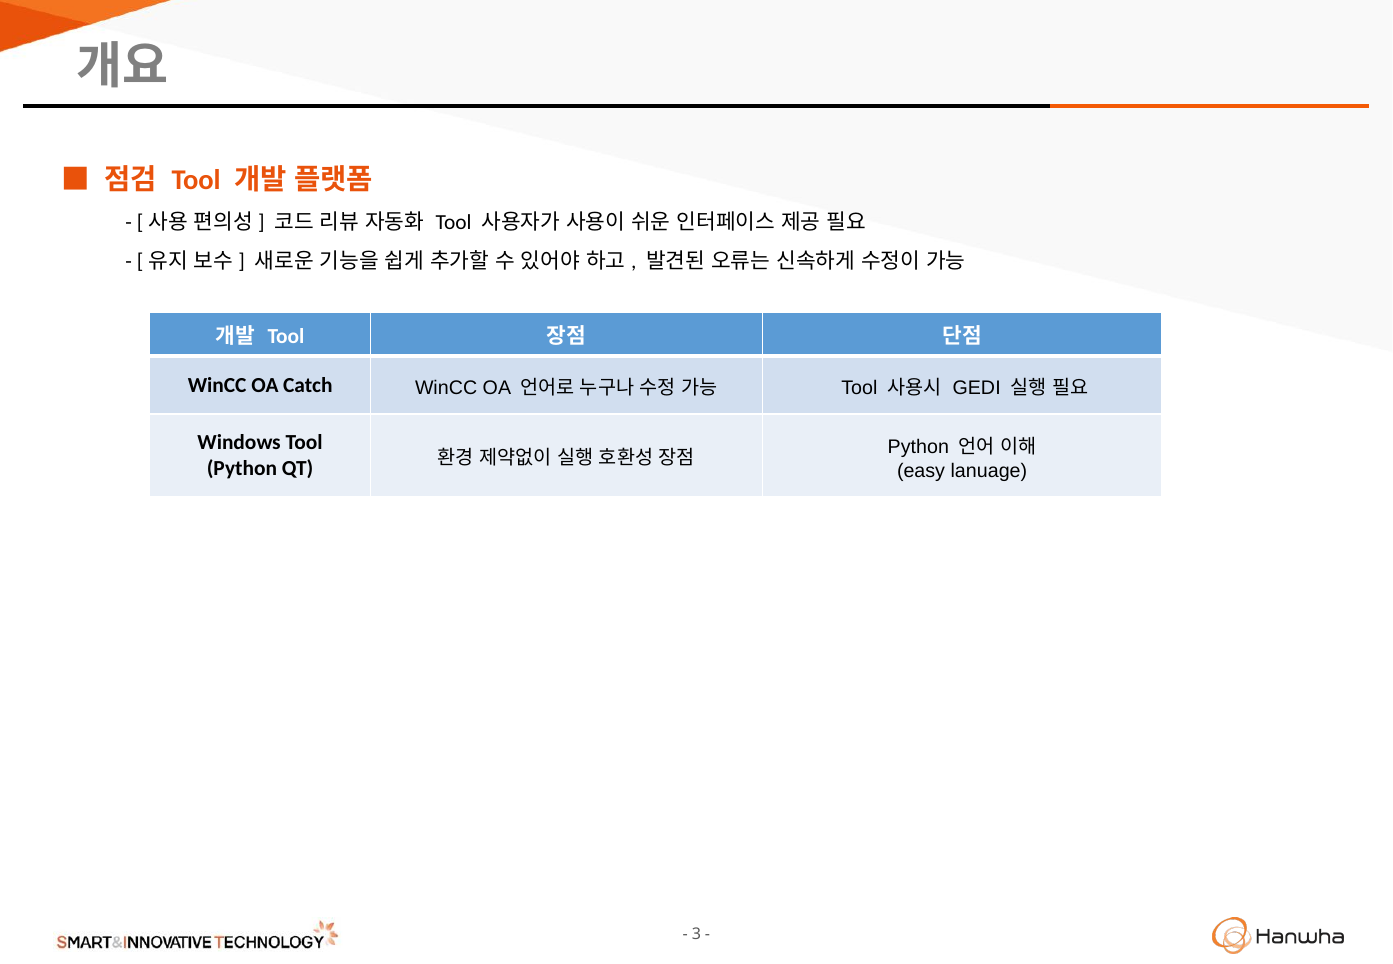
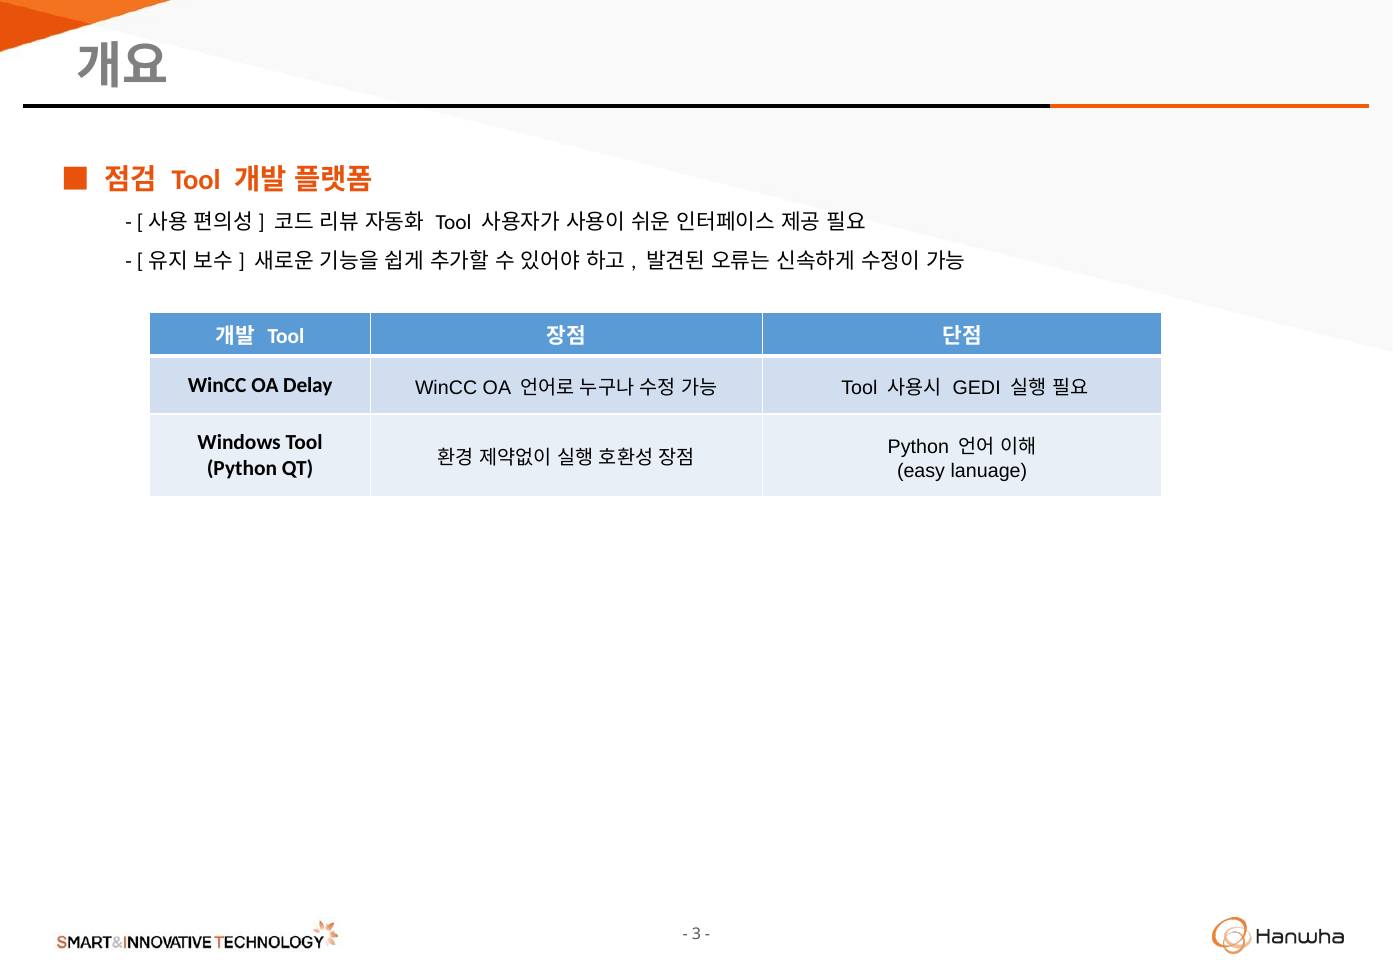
Catch: Catch -> Delay (308, 385)
